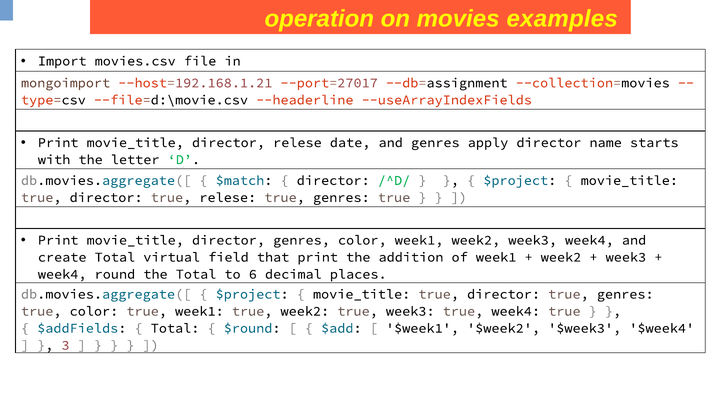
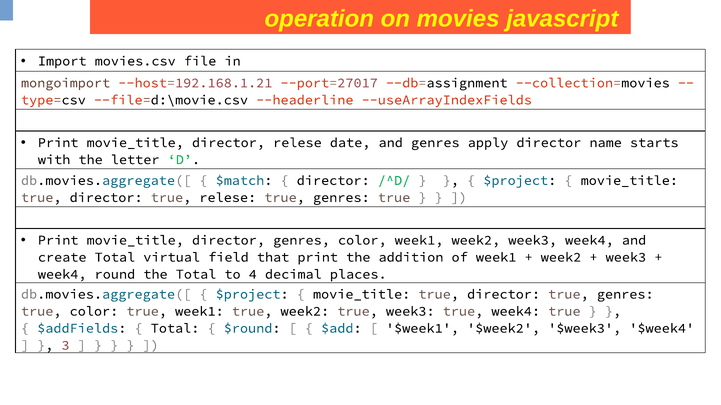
examples: examples -> javascript (562, 19)
6: 6 -> 4 (253, 275)
